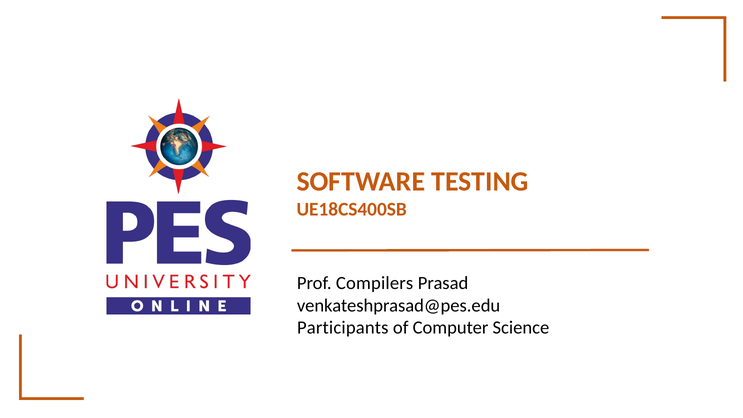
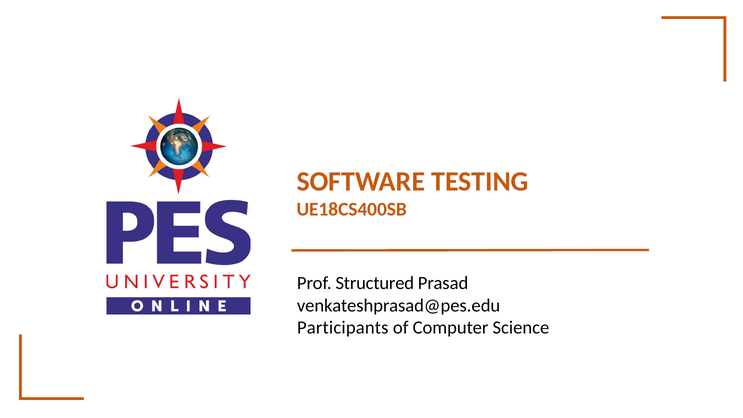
Compilers: Compilers -> Structured (375, 283)
